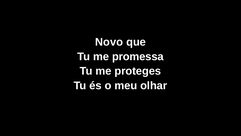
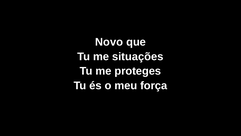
promessa: promessa -> situações (138, 56)
olhar: olhar -> força (154, 85)
